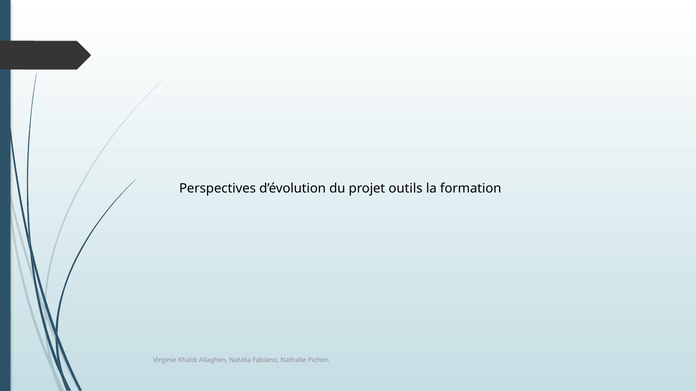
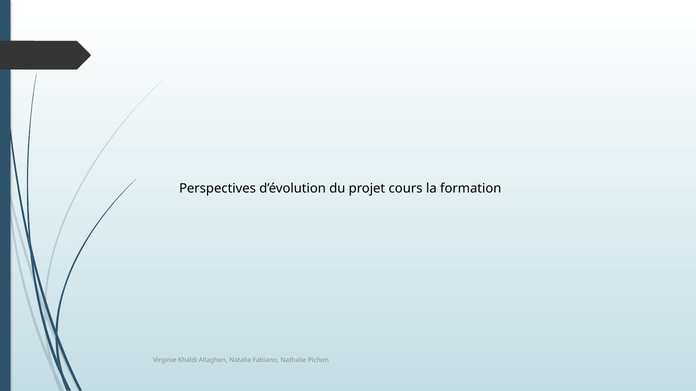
outils: outils -> cours (406, 189)
